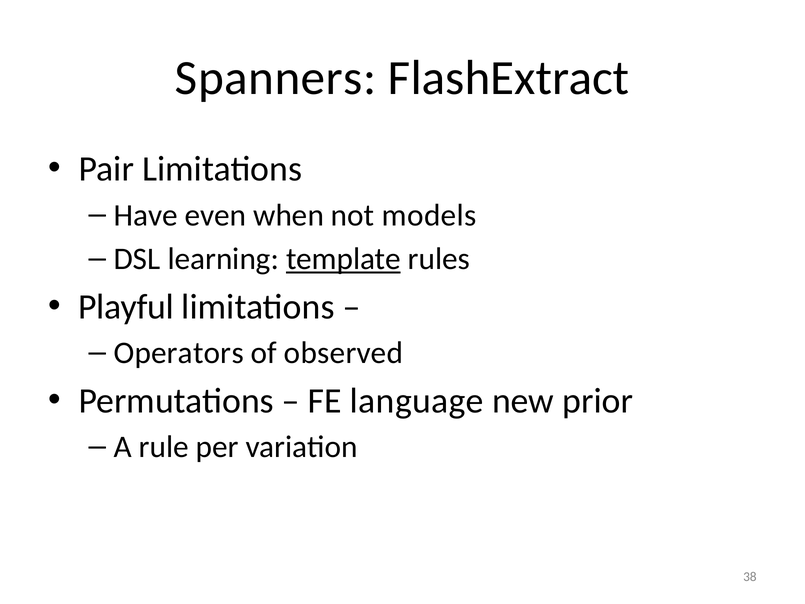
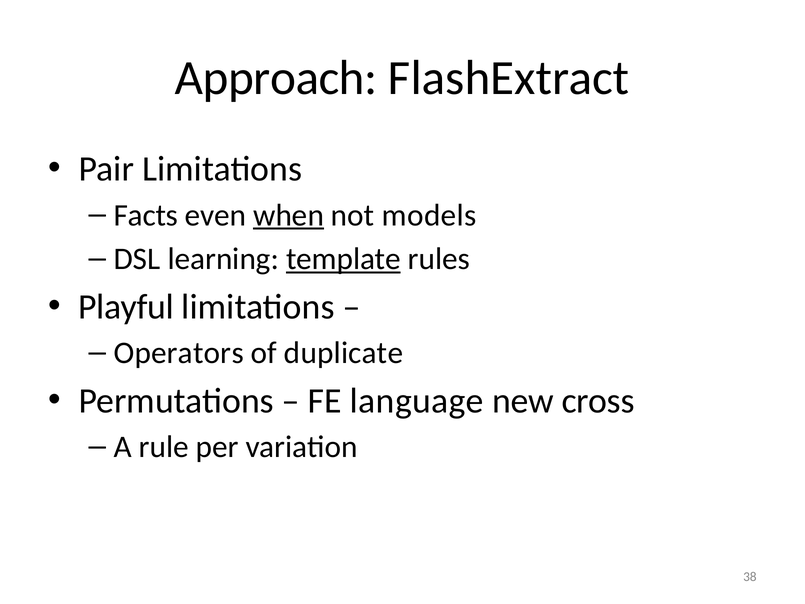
Spanners: Spanners -> Approach (276, 78)
Have: Have -> Facts (146, 215)
when underline: none -> present (289, 215)
observed: observed -> duplicate (344, 353)
prior: prior -> cross (598, 401)
